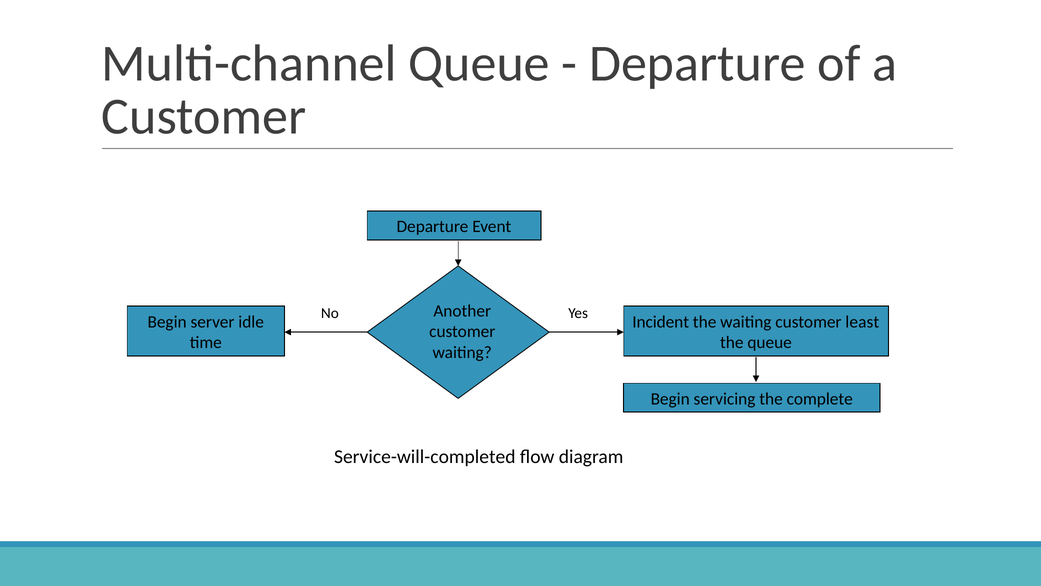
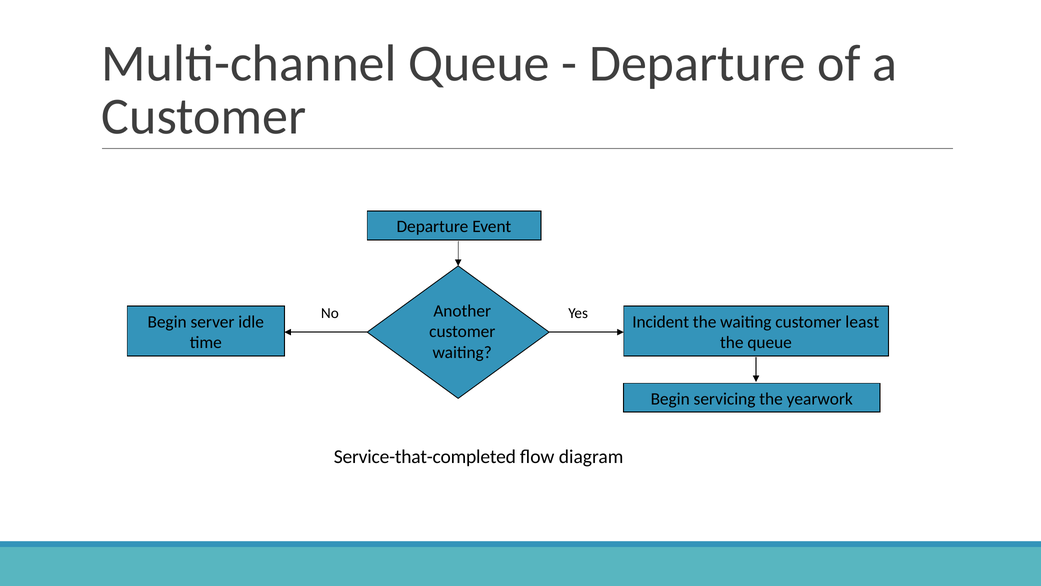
complete: complete -> yearwork (820, 399)
Service-will-completed: Service-will-completed -> Service-that-completed (425, 456)
